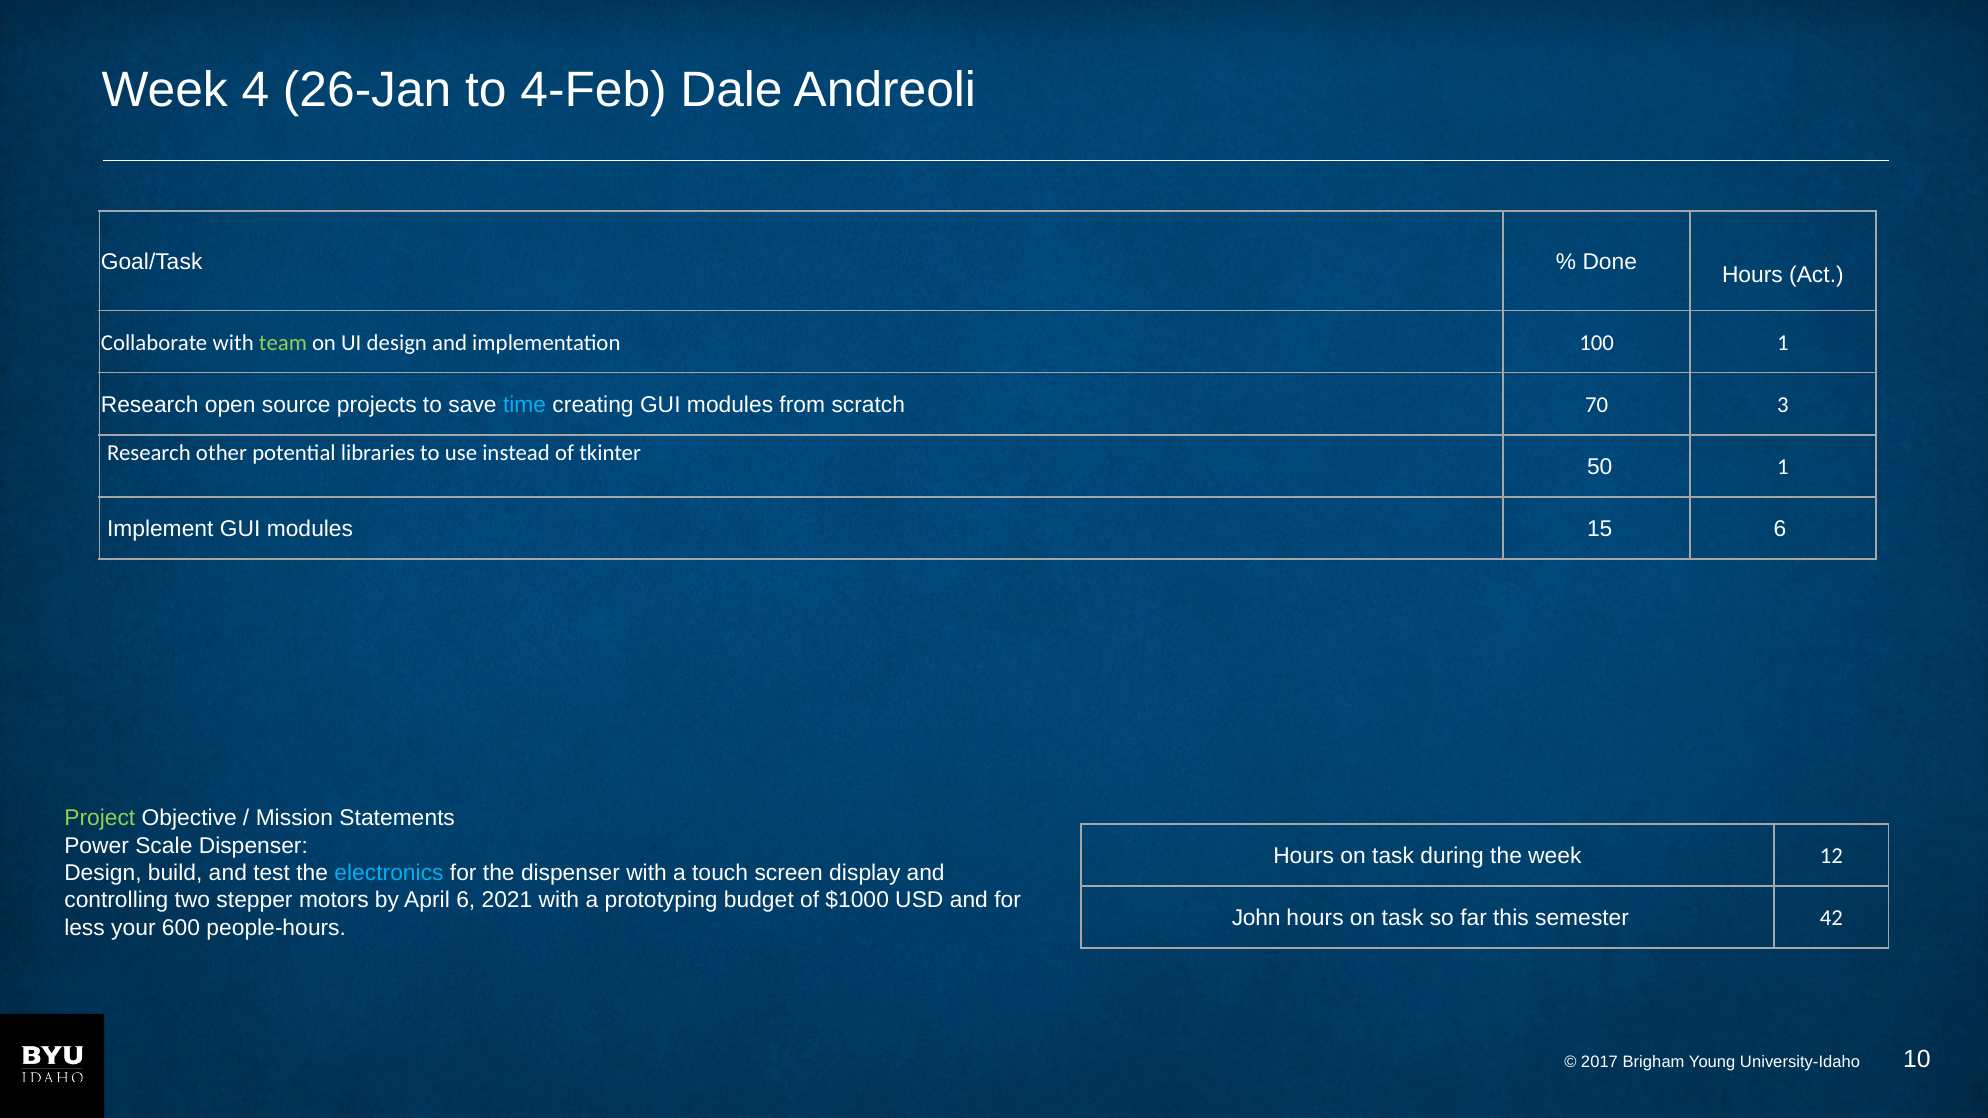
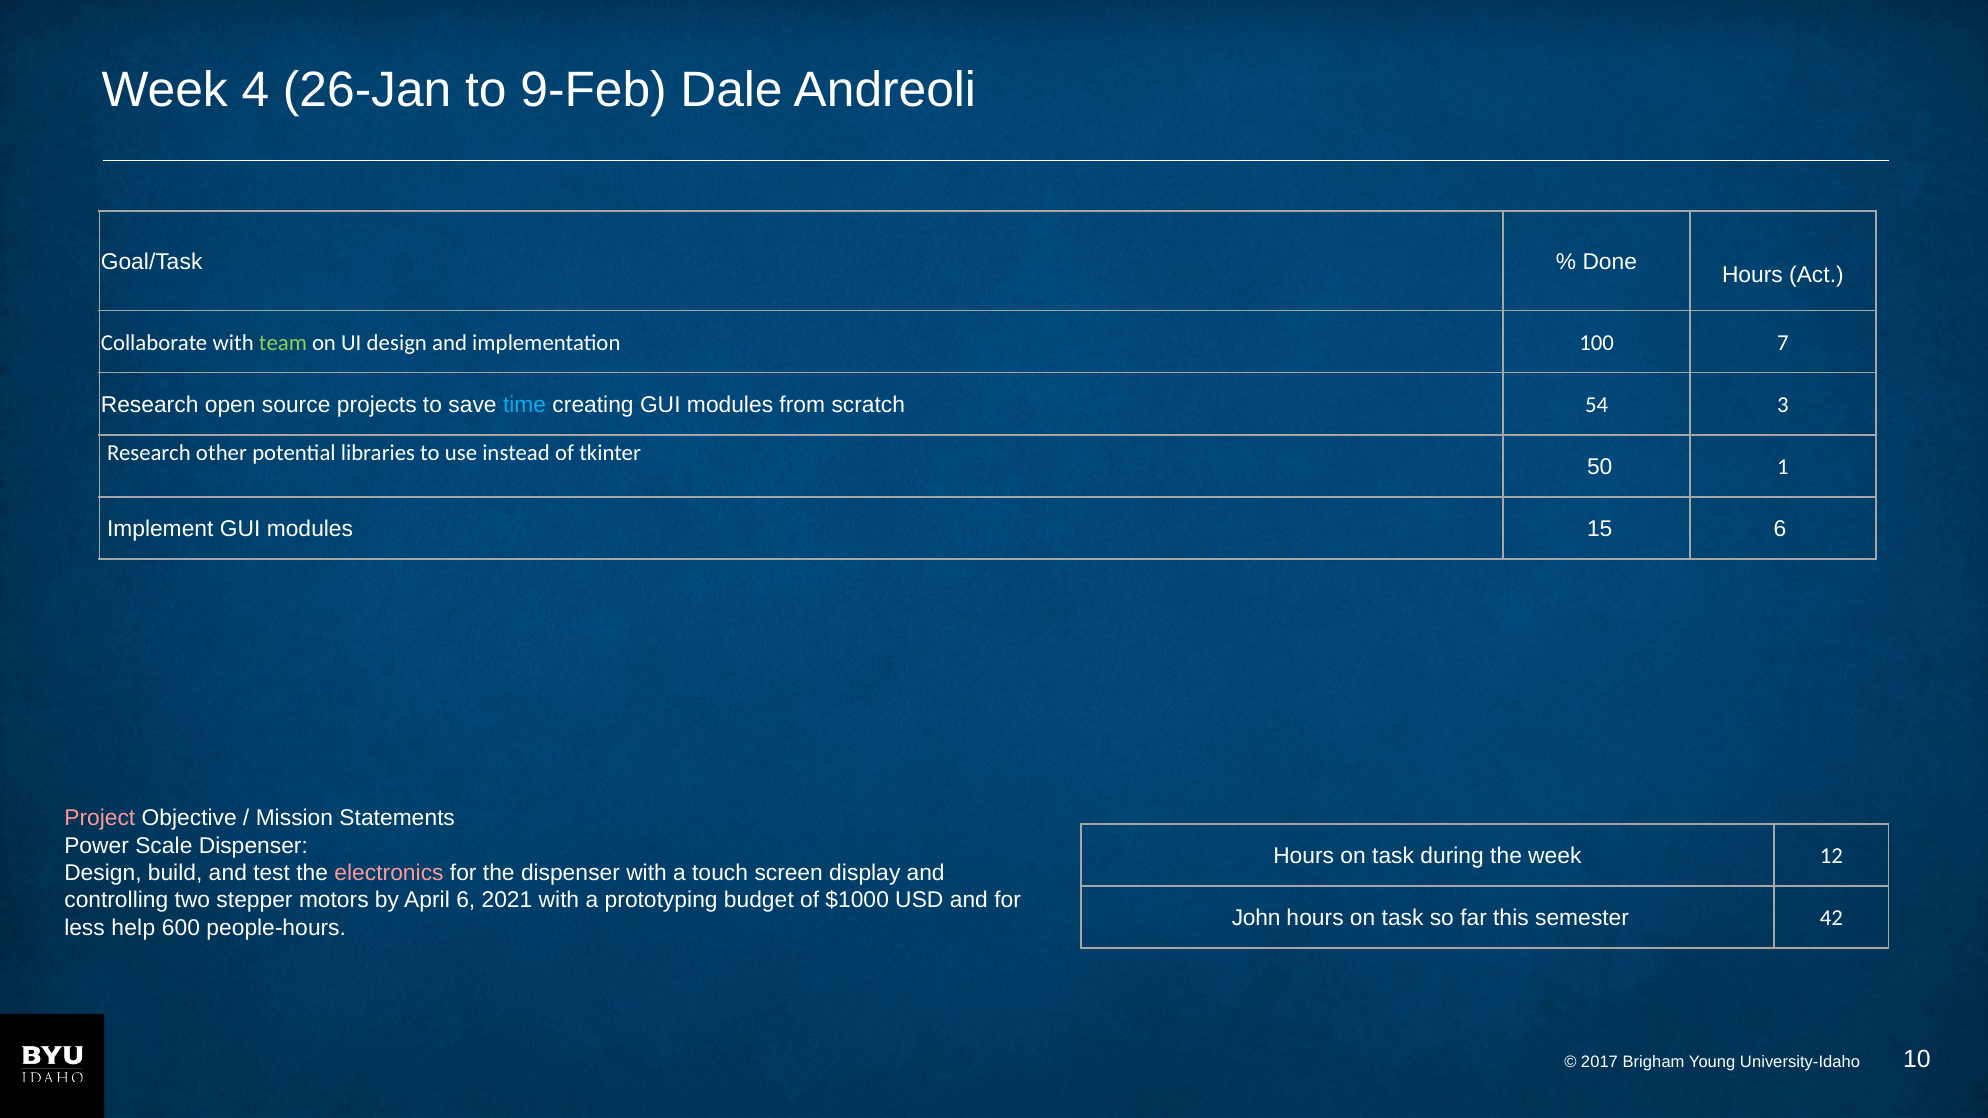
4-Feb: 4-Feb -> 9-Feb (594, 90)
100 1: 1 -> 7 (1783, 343)
70: 70 -> 54 (1597, 405)
Project colour: light green -> pink (100, 819)
electronics colour: light blue -> pink (389, 873)
your: your -> help (133, 928)
